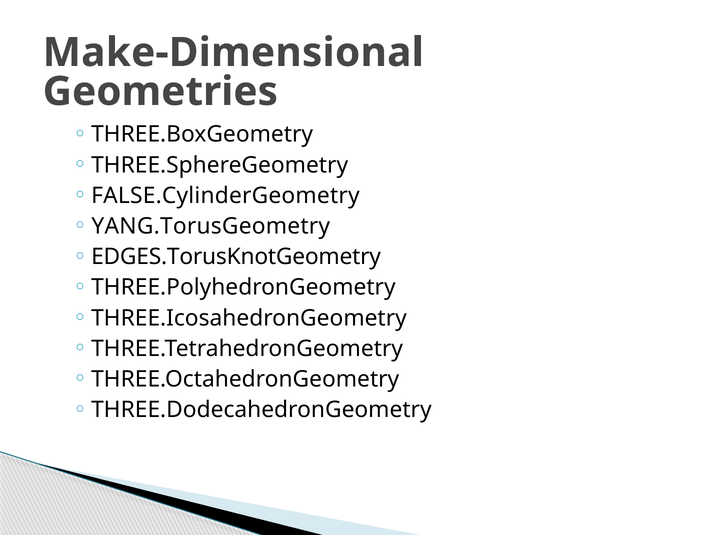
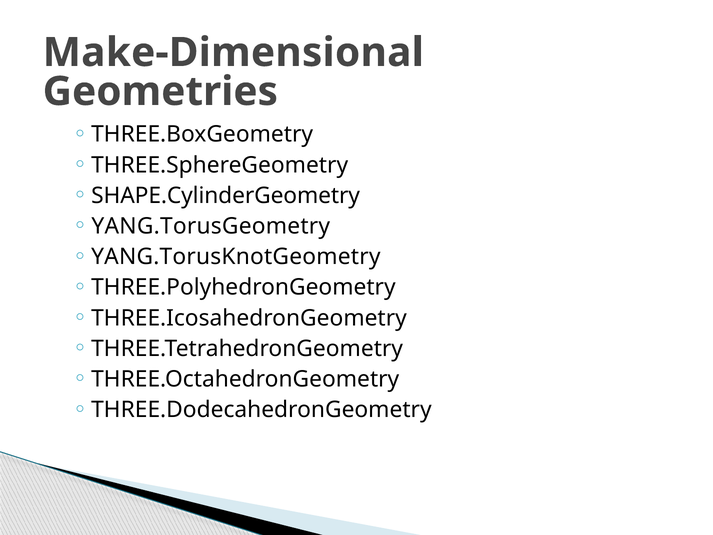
FALSE.CylinderGeometry: FALSE.CylinderGeometry -> SHAPE.CylinderGeometry (226, 196)
EDGES.TorusKnotGeometry: EDGES.TorusKnotGeometry -> YANG.TorusKnotGeometry (236, 257)
